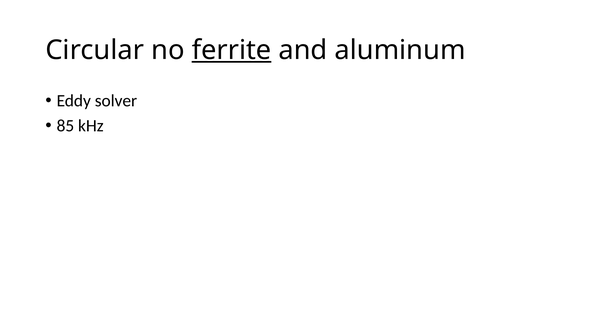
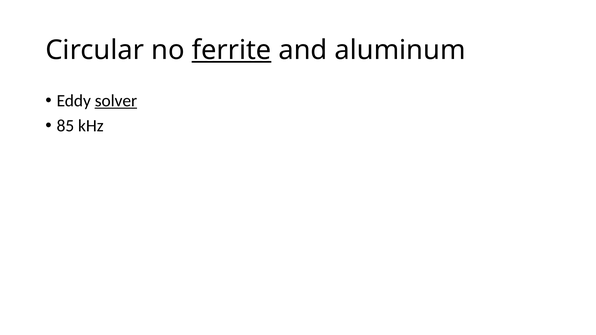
solver underline: none -> present (116, 101)
